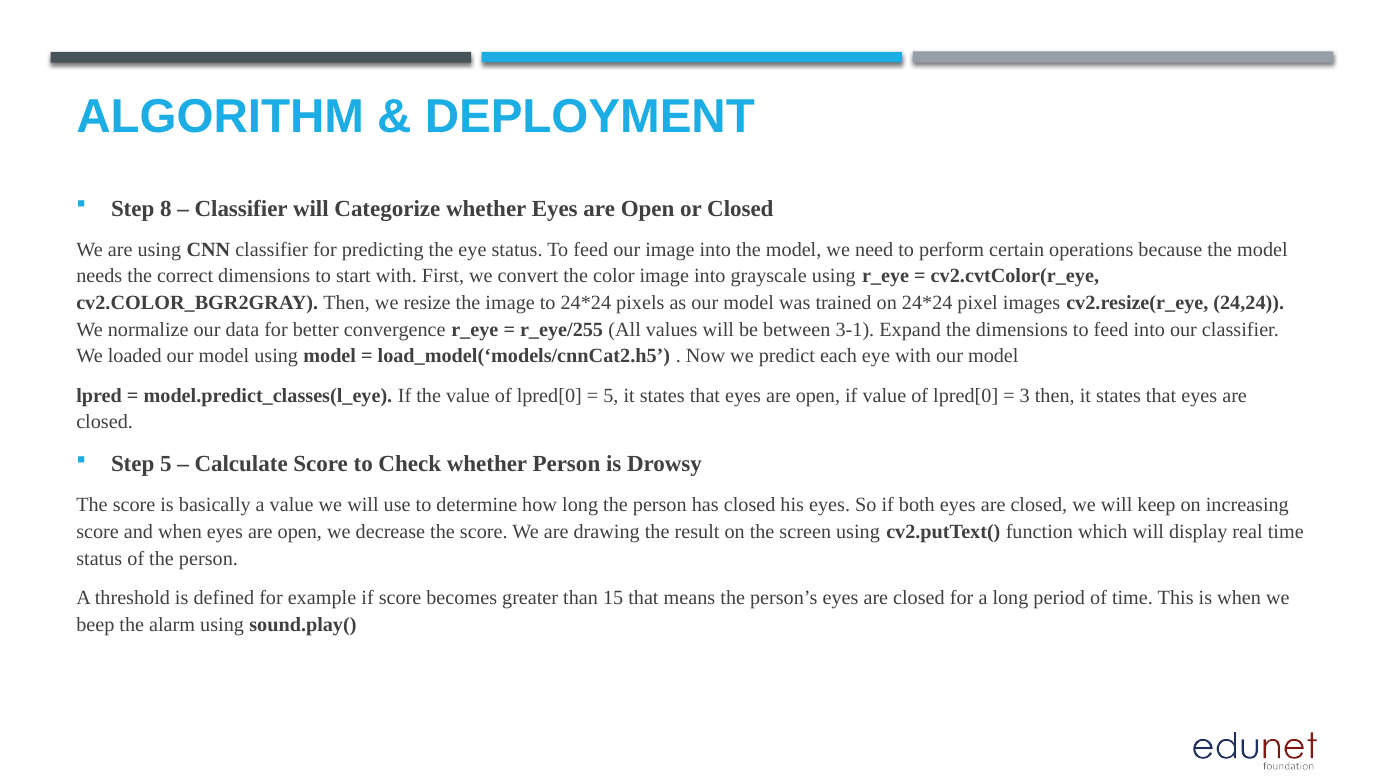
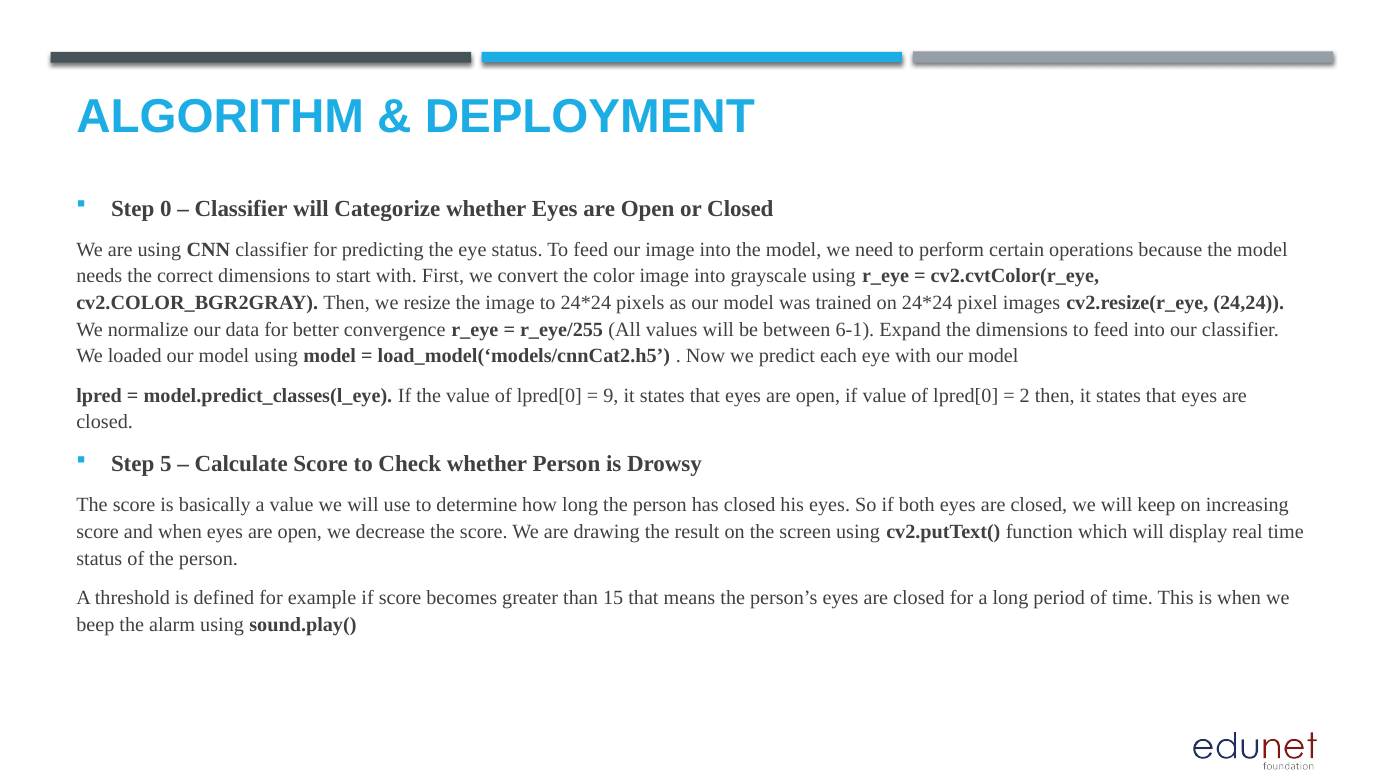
8: 8 -> 0 (166, 209)
3-1: 3-1 -> 6-1 (855, 330)
5: 5 -> 9 (611, 396)
3: 3 -> 2 (1025, 396)
